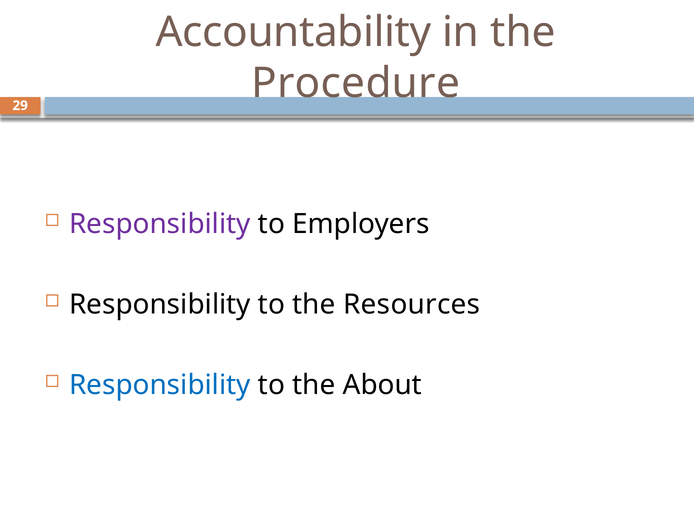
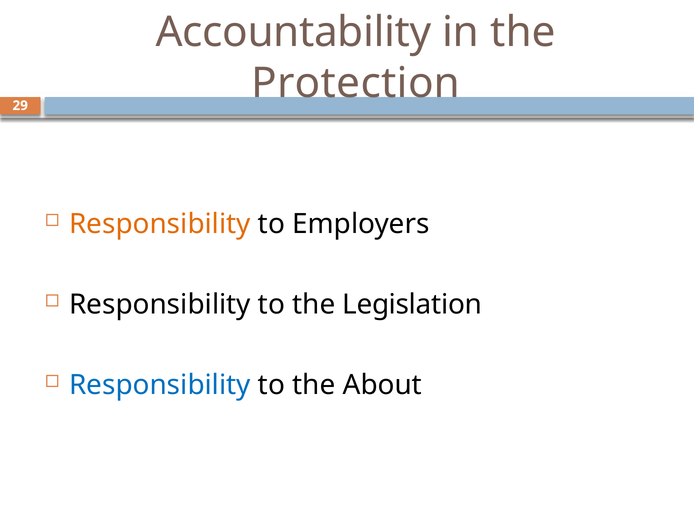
Procedure: Procedure -> Protection (356, 83)
Responsibility colour: purple -> orange (160, 224)
Resources: Resources -> Legislation (412, 305)
